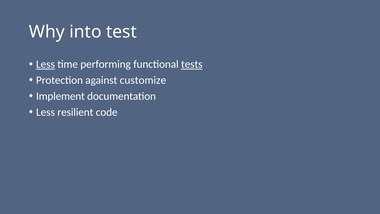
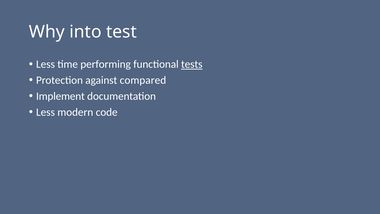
Less underline: present -> none (46, 64)
customize: customize -> compared (143, 80)
resilient: resilient -> modern (75, 112)
